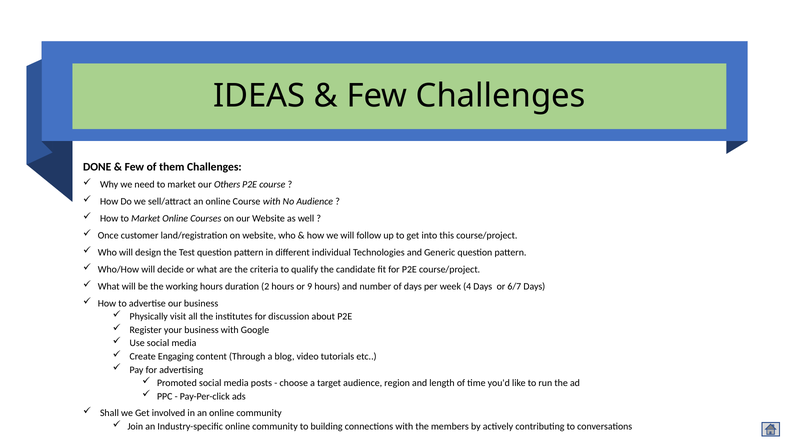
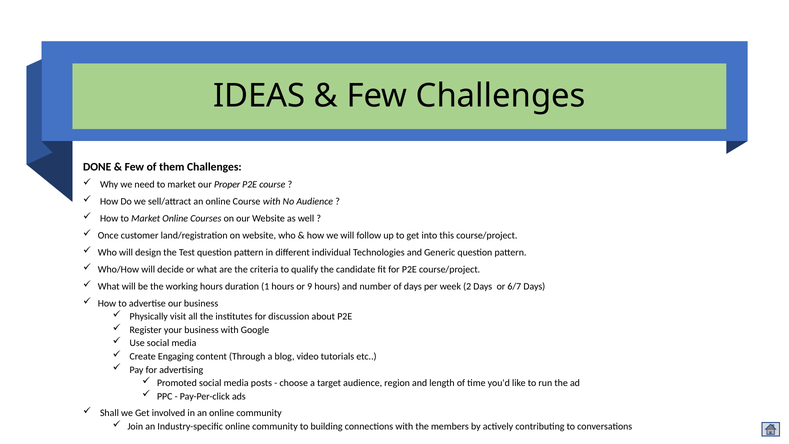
Others: Others -> Proper (227, 185)
2: 2 -> 1 (265, 286)
4: 4 -> 2 (467, 286)
